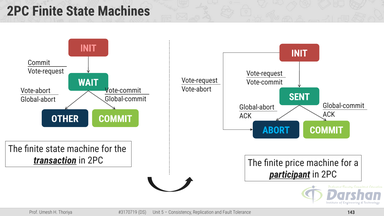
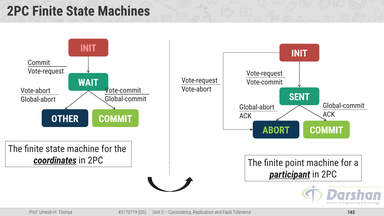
ABORT colour: light blue -> light green (276, 130)
transaction: transaction -> coordinates (55, 160)
price: price -> point (295, 163)
